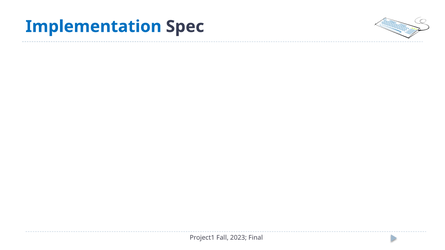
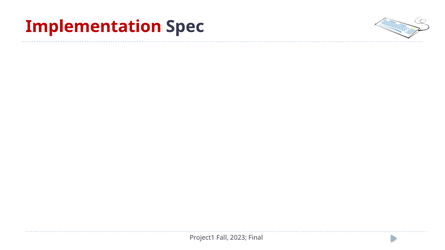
Implementation colour: blue -> red (94, 27)
